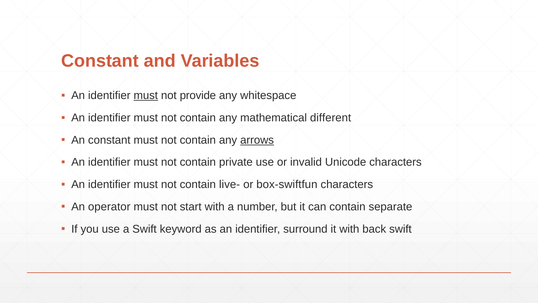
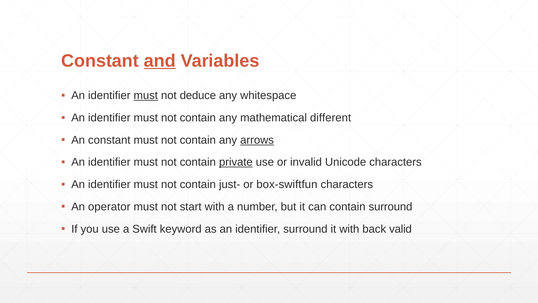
and underline: none -> present (160, 61)
provide: provide -> deduce (198, 95)
private underline: none -> present (236, 162)
live-: live- -> just- (230, 184)
contain separate: separate -> surround (391, 206)
back swift: swift -> valid (401, 229)
